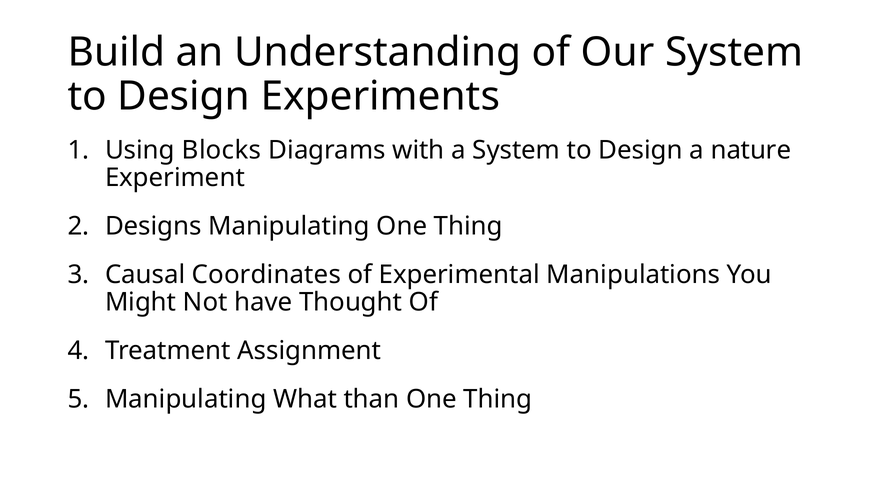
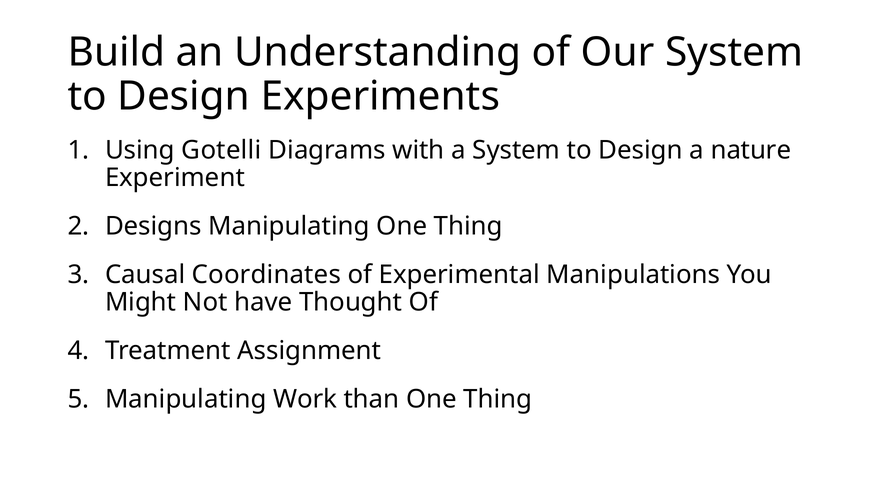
Blocks: Blocks -> Gotelli (221, 150)
What: What -> Work (305, 399)
